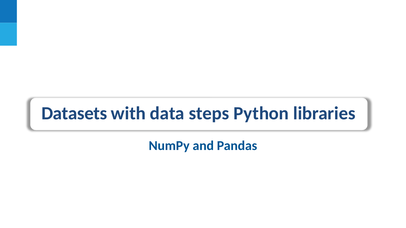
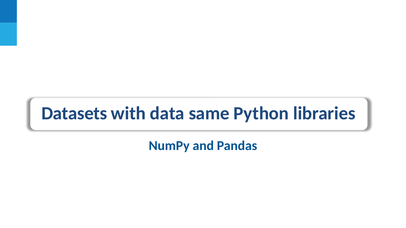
steps: steps -> same (209, 114)
